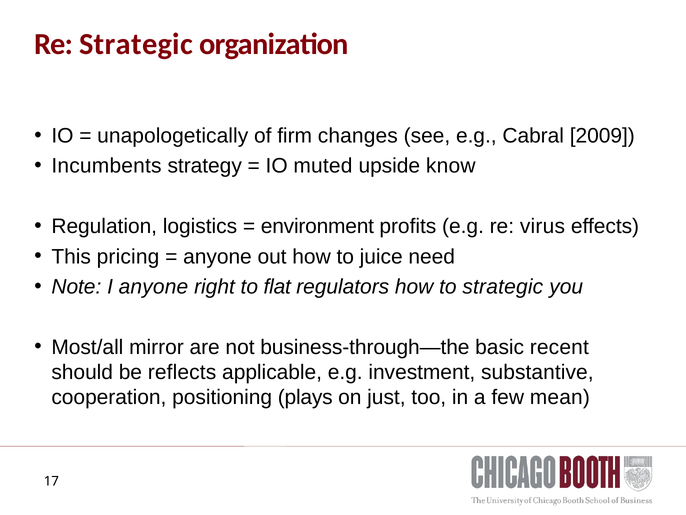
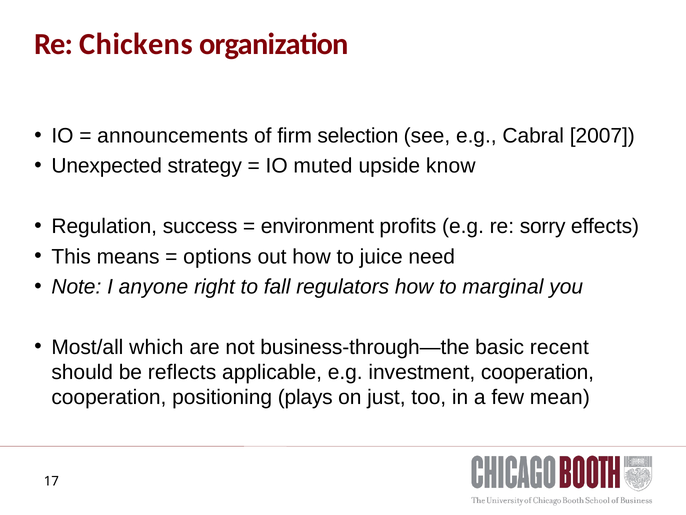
Re Strategic: Strategic -> Chickens (136, 44)
unapologetically: unapologetically -> announcements (173, 136)
changes: changes -> selection (358, 136)
2009: 2009 -> 2007 (602, 136)
Incumbents: Incumbents -> Unexpected (107, 166)
logistics: logistics -> success (200, 226)
virus: virus -> sorry (543, 226)
pricing: pricing -> means (128, 256)
anyone: anyone -> options (217, 256)
flat: flat -> fall (277, 287)
to strategic: strategic -> marginal (503, 287)
mirror: mirror -> which (156, 347)
investment substantive: substantive -> cooperation (537, 372)
